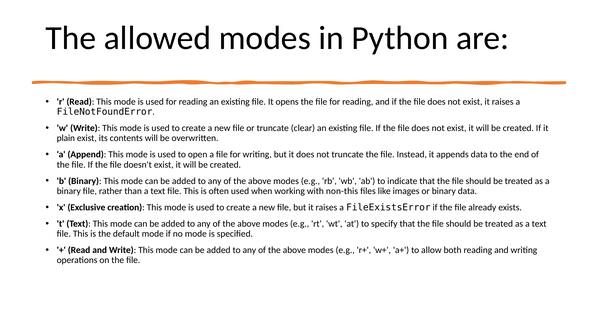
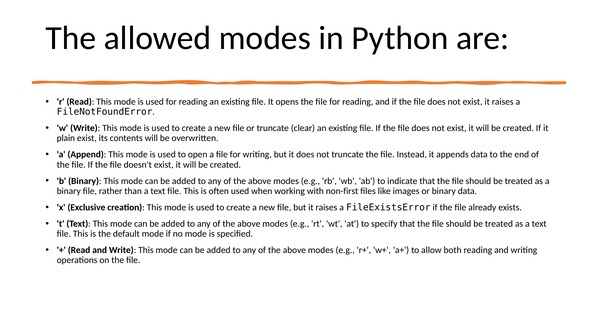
non-this: non-this -> non-first (342, 191)
